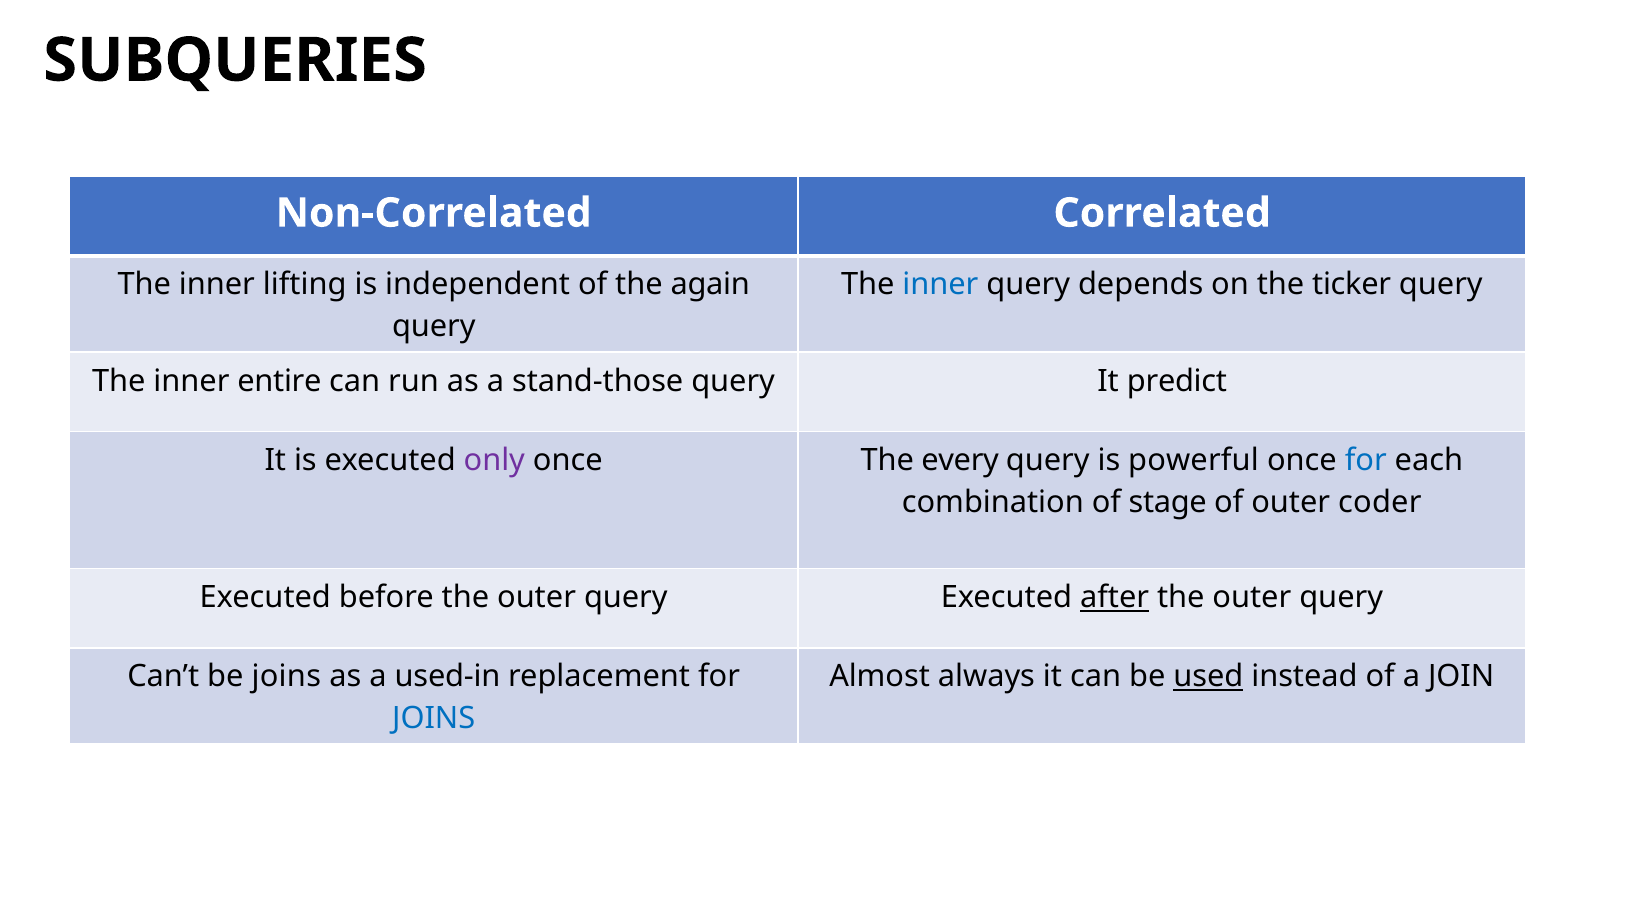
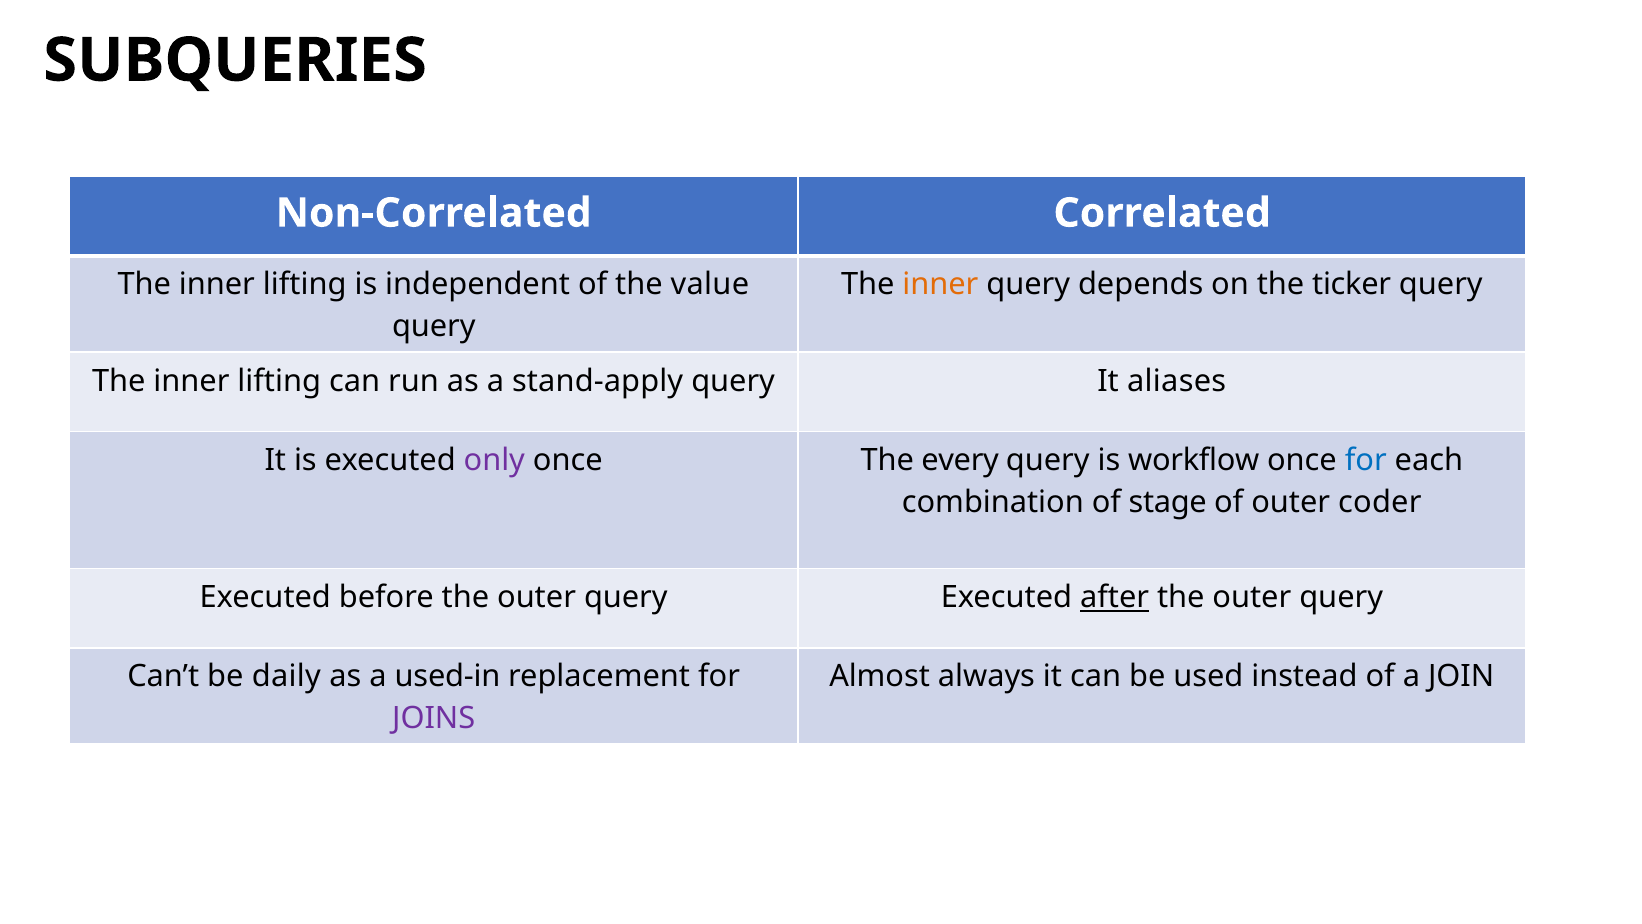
again: again -> value (710, 285)
inner colour: blue -> orange (940, 285)
entire: entire -> lifting (279, 381)
stand-those: stand-those -> stand-apply (598, 381)
predict: predict -> aliases (1177, 381)
powerful: powerful -> workflow (1194, 460)
be joins: joins -> daily (286, 676)
used underline: present -> none (1208, 676)
JOINS colour: blue -> purple (434, 718)
